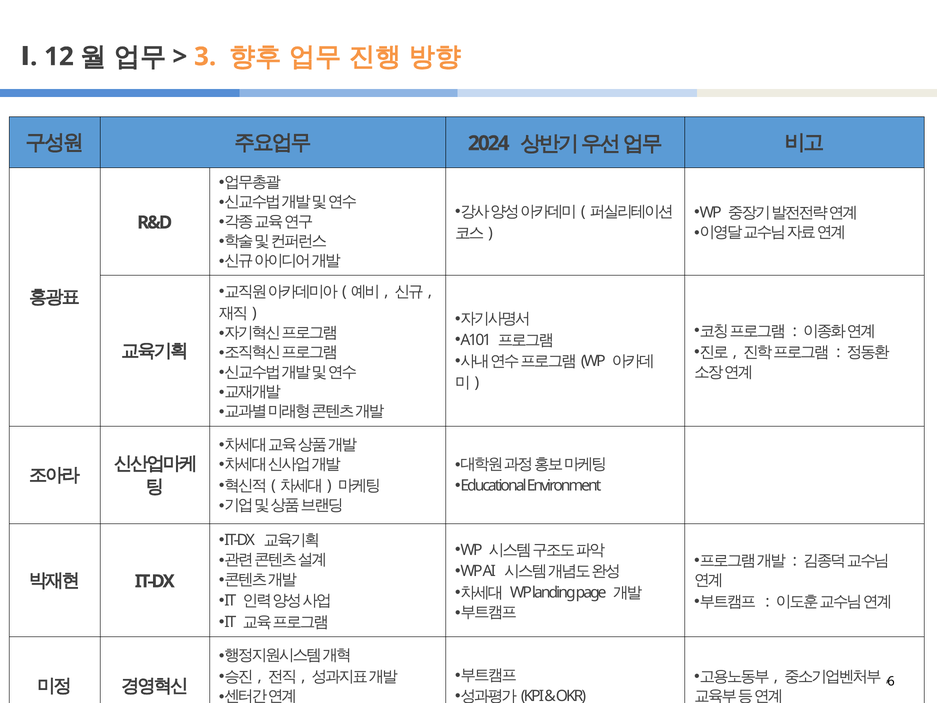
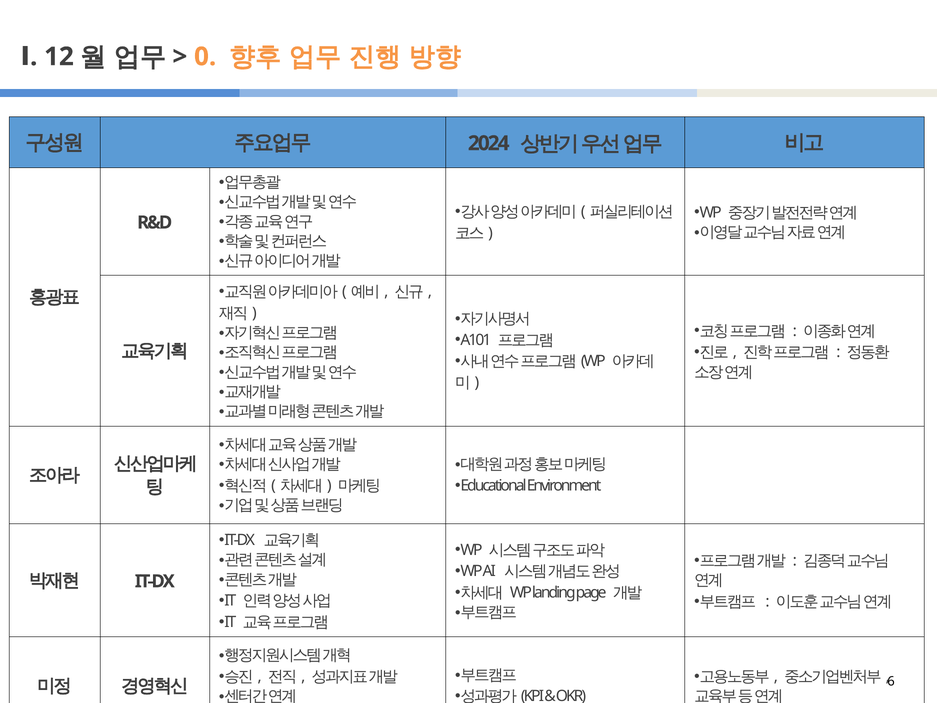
3: 3 -> 0 (205, 57)
